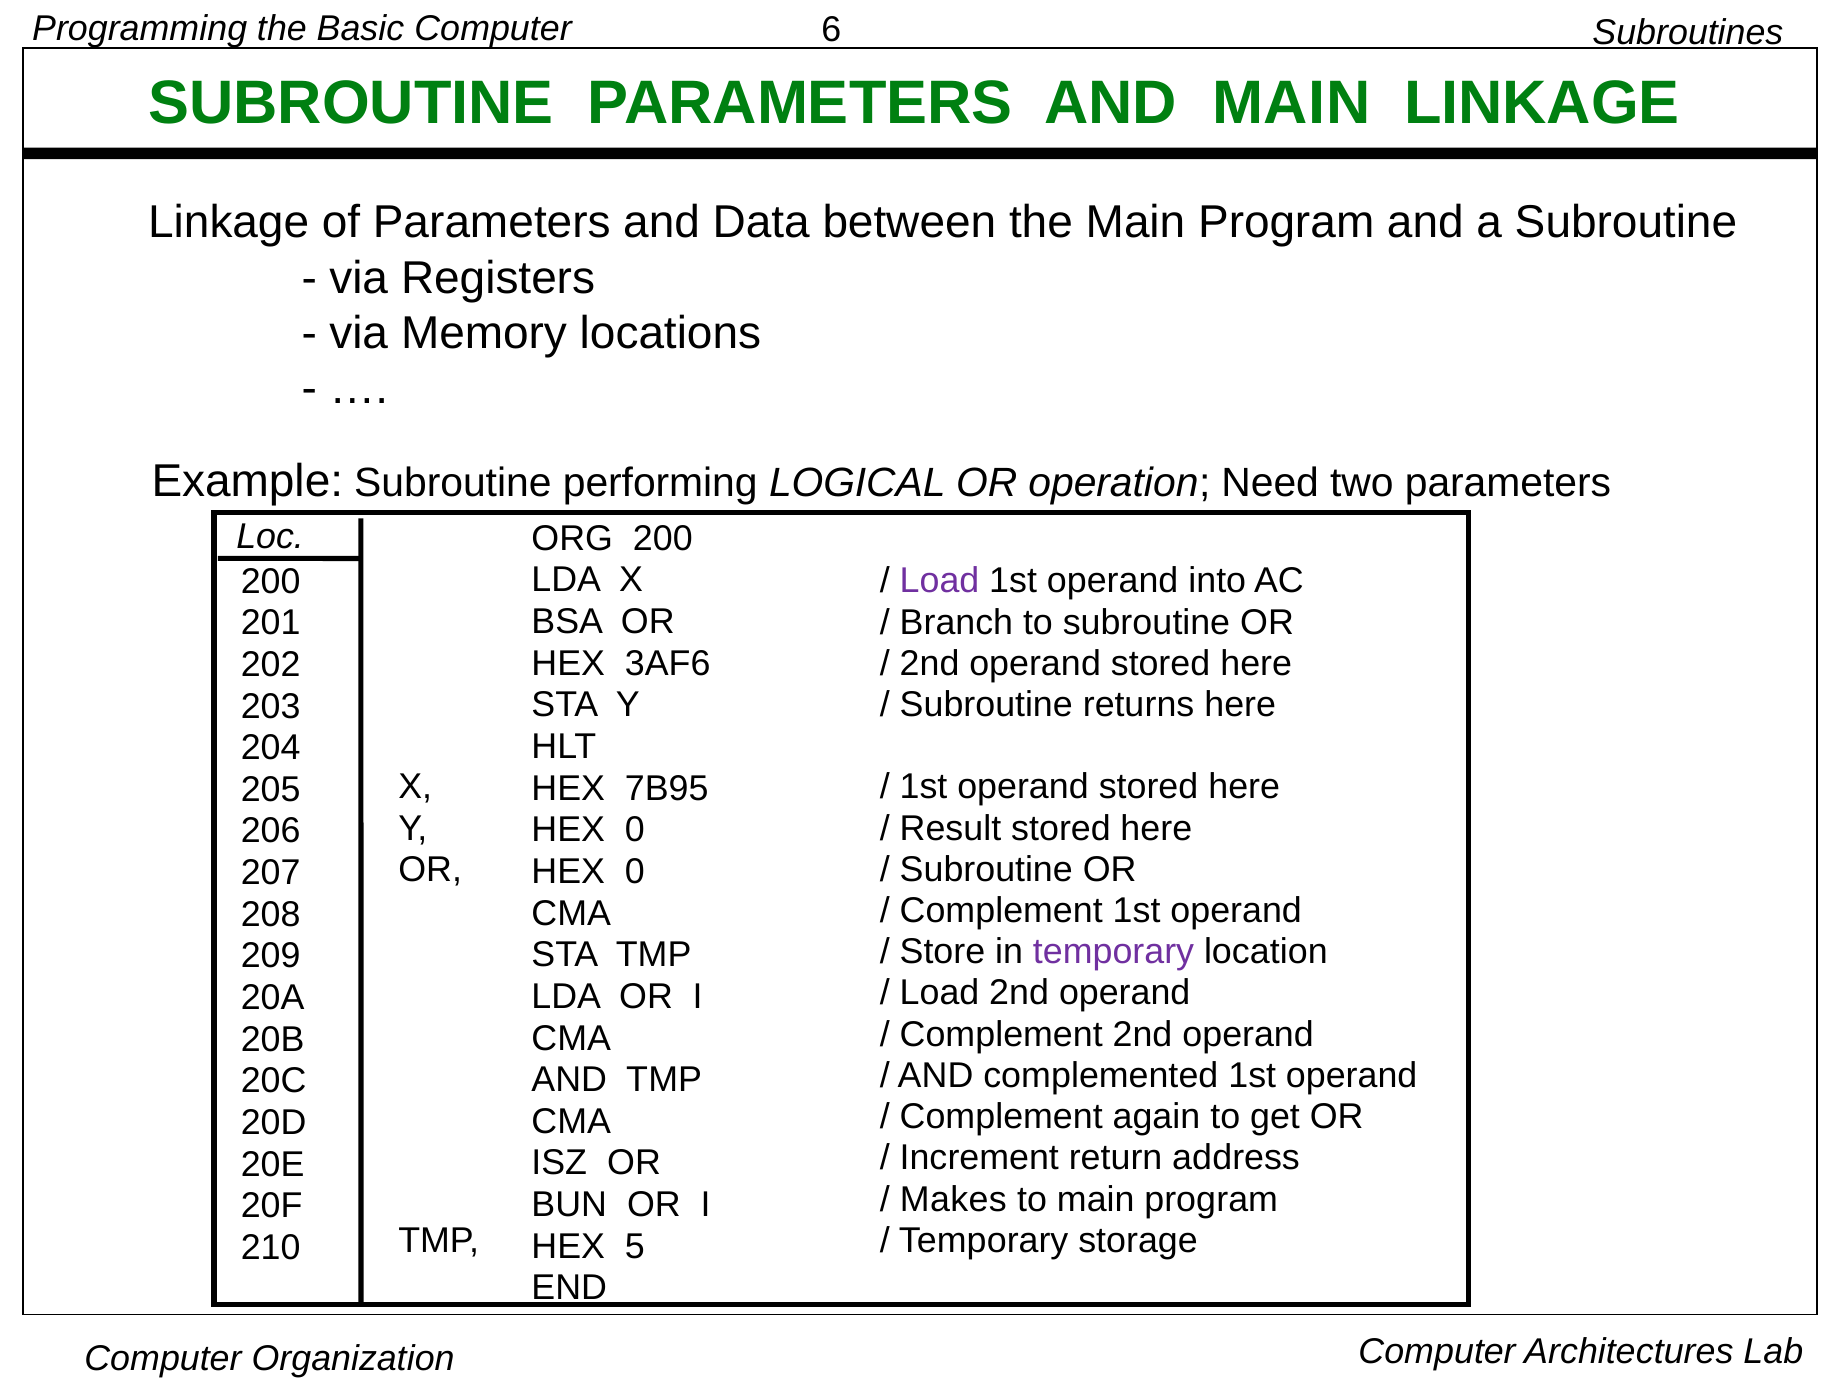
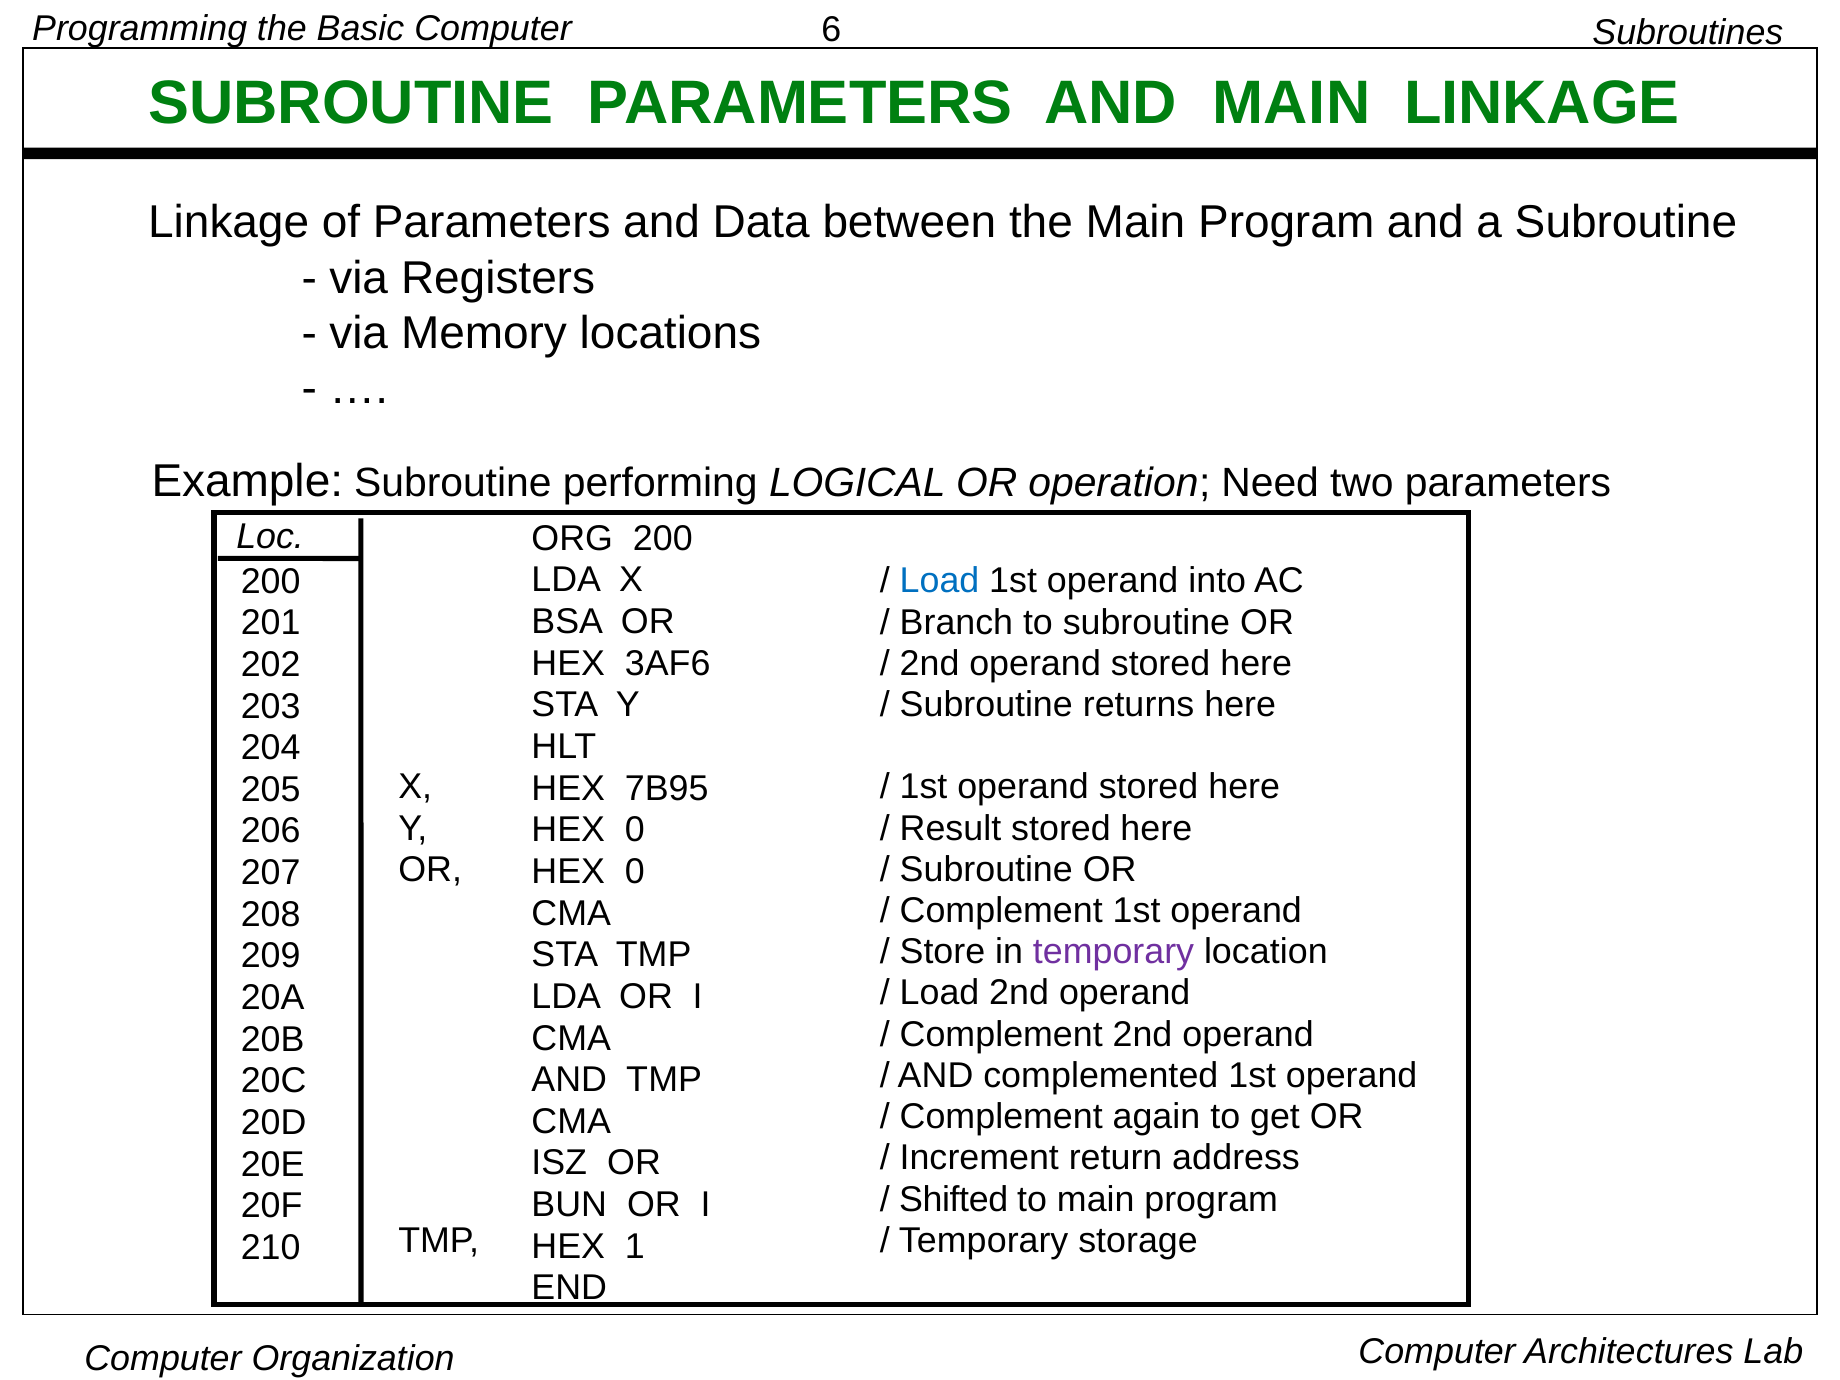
Load colour: purple -> blue (940, 581)
Makes: Makes -> Shifted (954, 1199)
5: 5 -> 1 (635, 1246)
